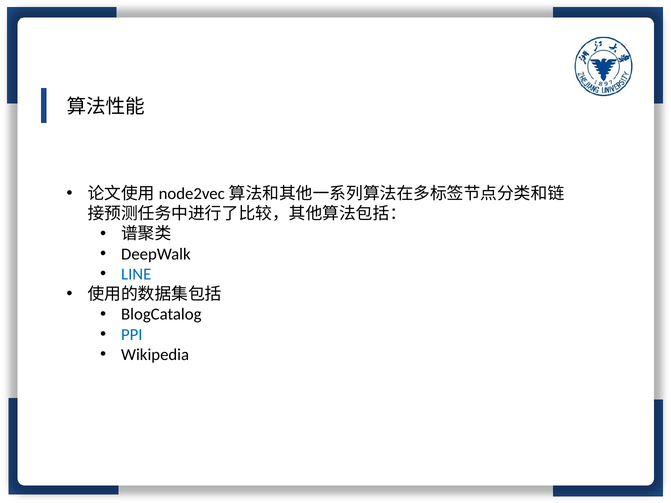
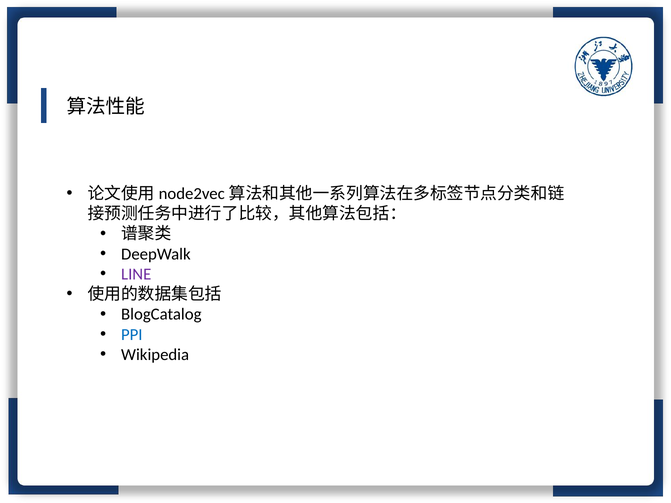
LINE colour: blue -> purple (136, 274)
